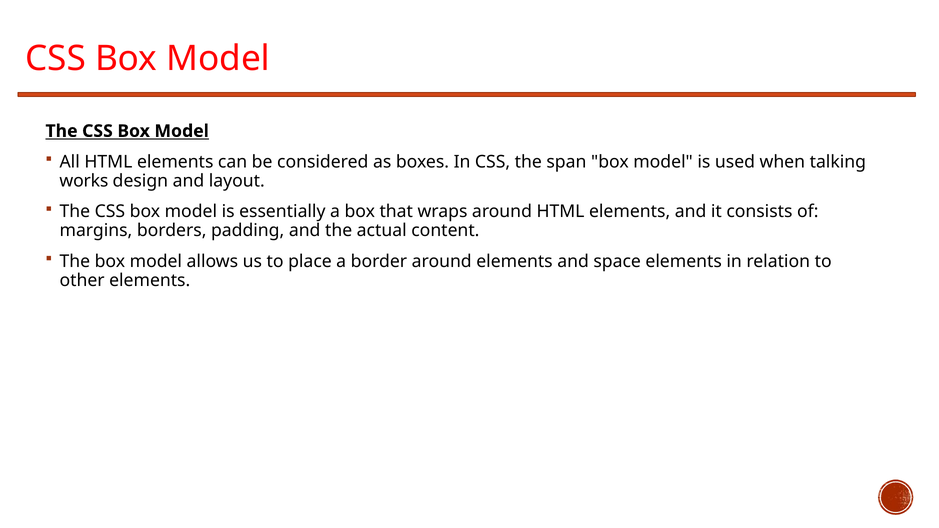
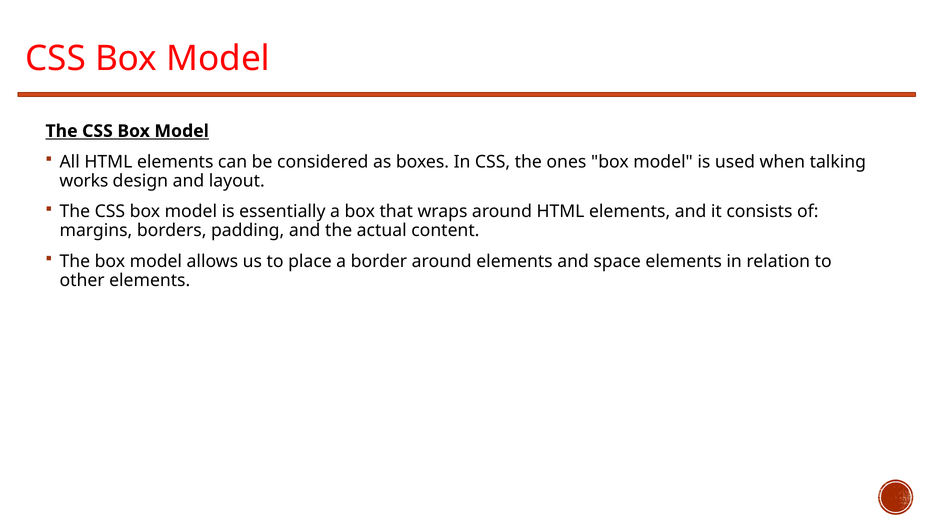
span: span -> ones (566, 162)
